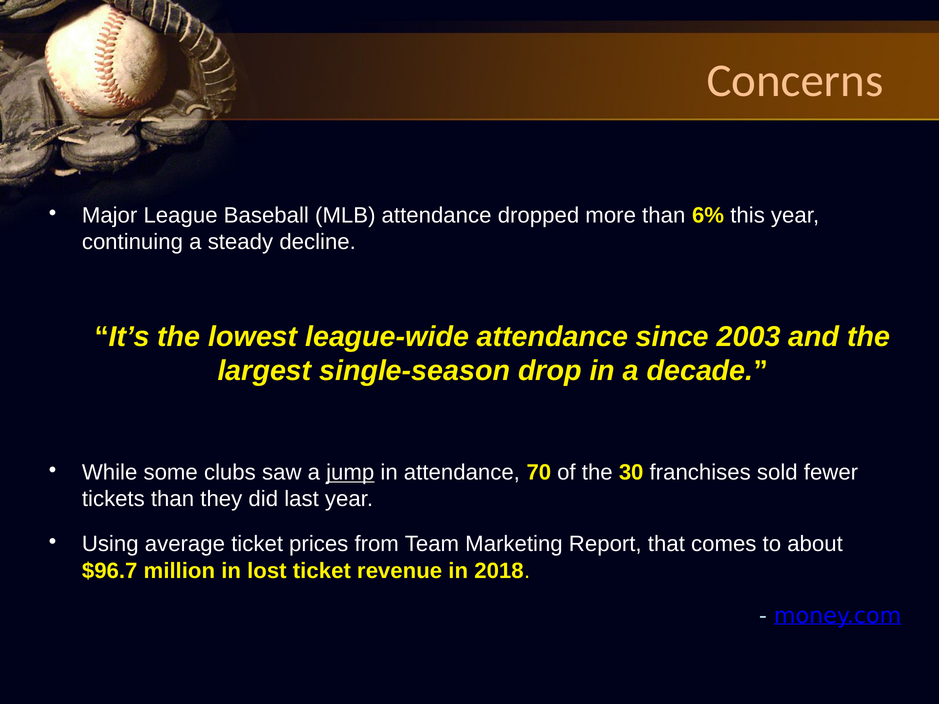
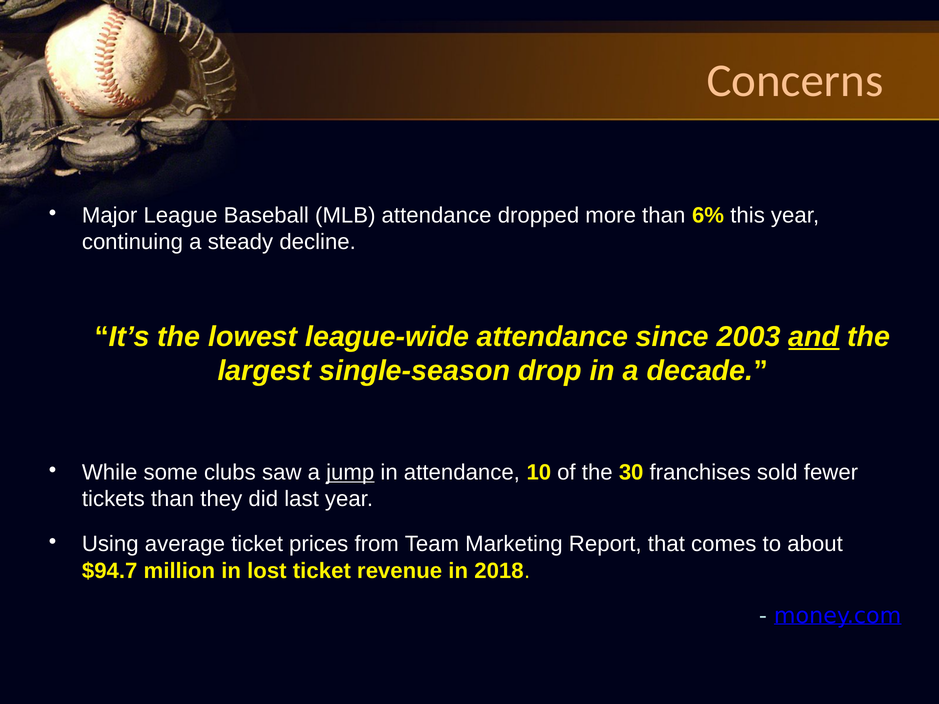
and underline: none -> present (814, 337)
70: 70 -> 10 (539, 473)
$96.7: $96.7 -> $94.7 (110, 571)
